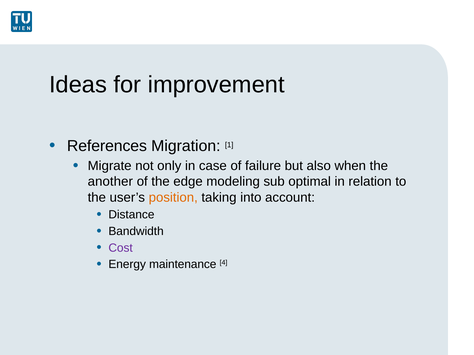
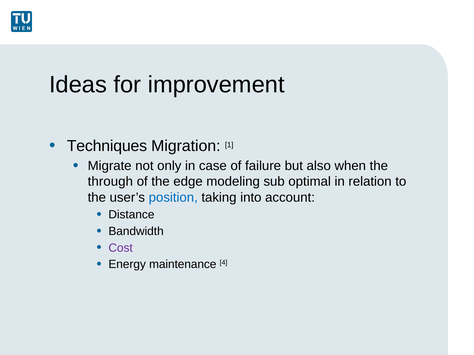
References: References -> Techniques (107, 146)
another: another -> through (110, 182)
position colour: orange -> blue (173, 198)
